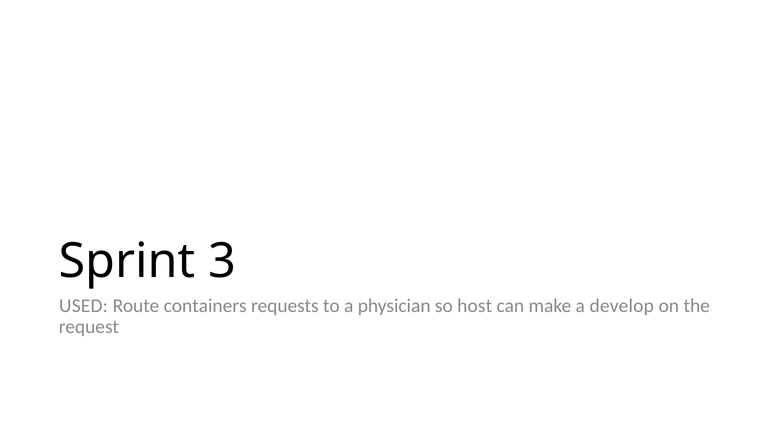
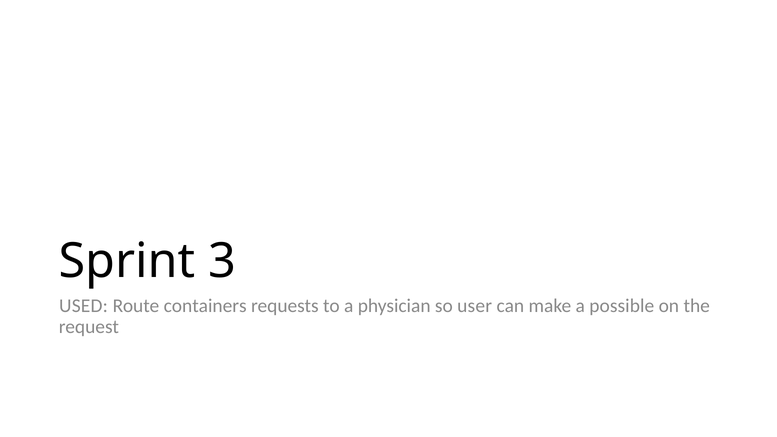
host: host -> user (475, 306)
develop: develop -> possible (622, 306)
